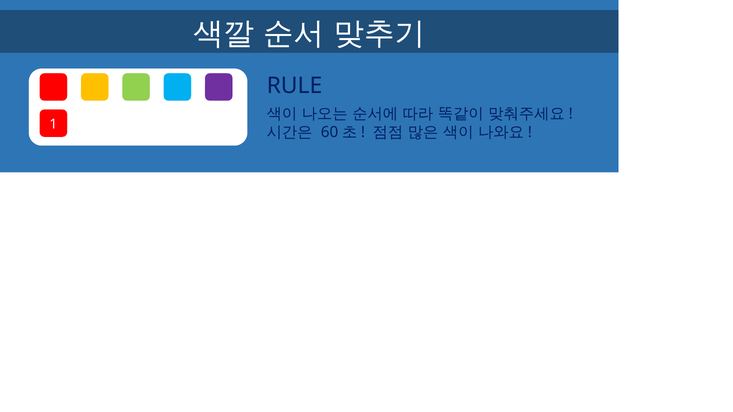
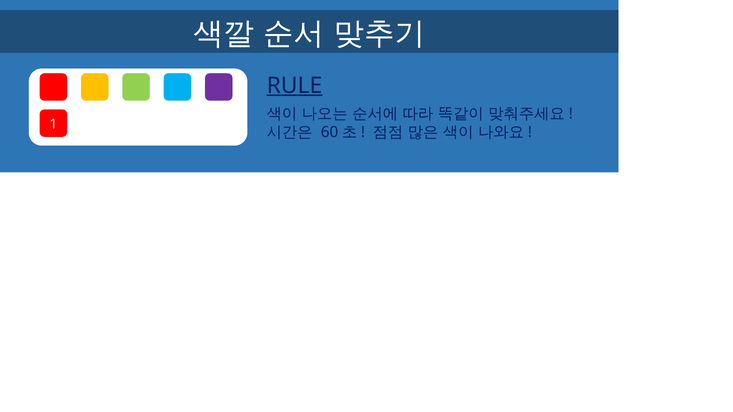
RULE underline: none -> present (294, 86)
